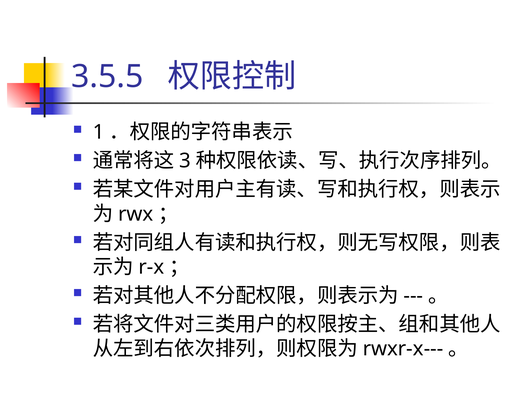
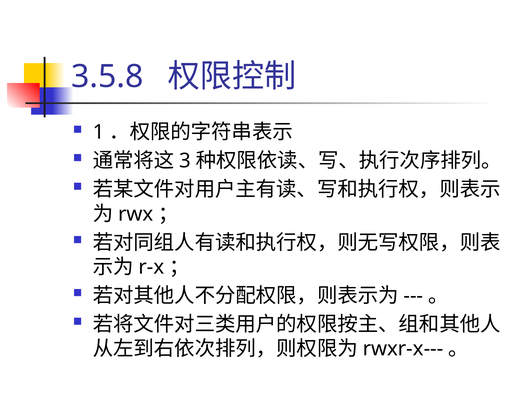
3.5.5: 3.5.5 -> 3.5.8 (107, 77)
